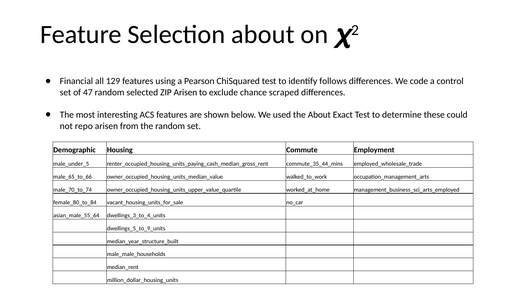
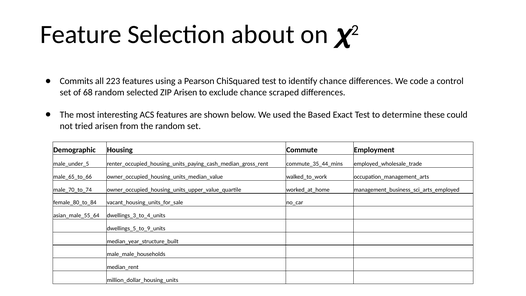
Financial: Financial -> Commits (76, 81)
129: 129 -> 223 (113, 81)
identify follows: follows -> chance (333, 81)
47: 47 -> 68 (88, 92)
the About: About -> Based (319, 115)
repo: repo -> tried (84, 126)
